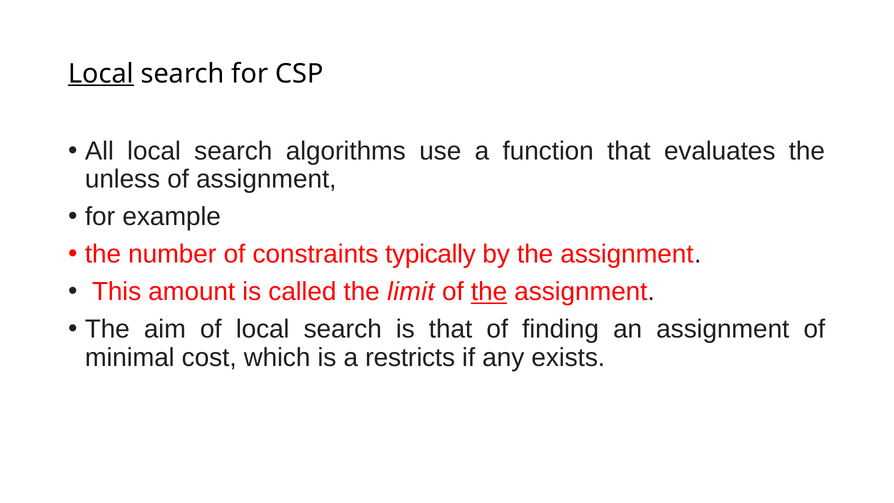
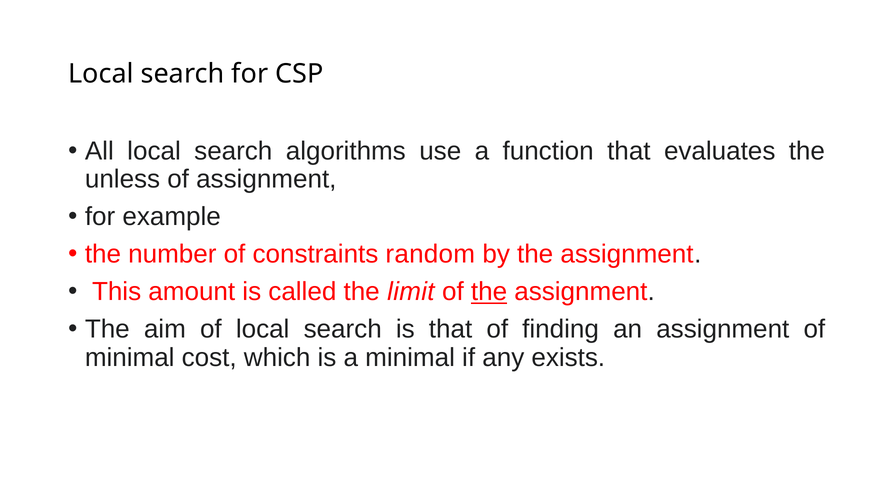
Local underline: present -> none (101, 74)
typically: typically -> random (430, 254)
a restricts: restricts -> minimal (410, 357)
